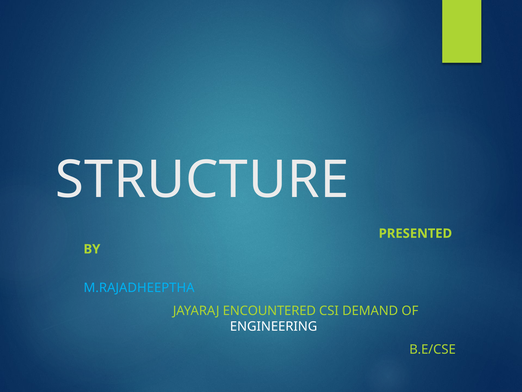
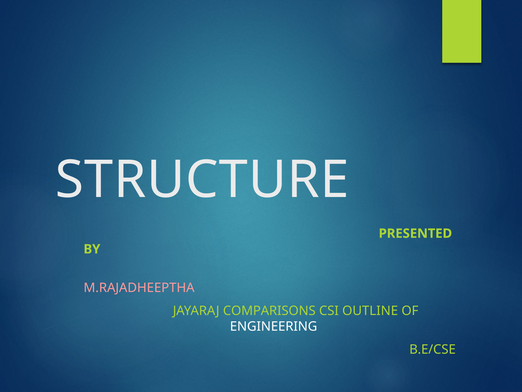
M.RAJADHEEPTHA colour: light blue -> pink (139, 287)
ENCOUNTERED: ENCOUNTERED -> COMPARISONS (269, 310)
DEMAND: DEMAND -> OUTLINE (370, 310)
